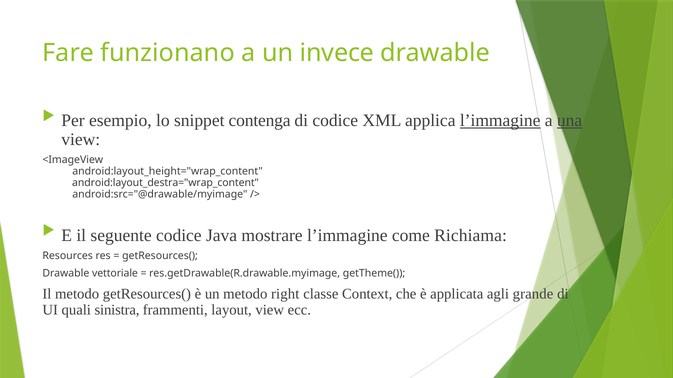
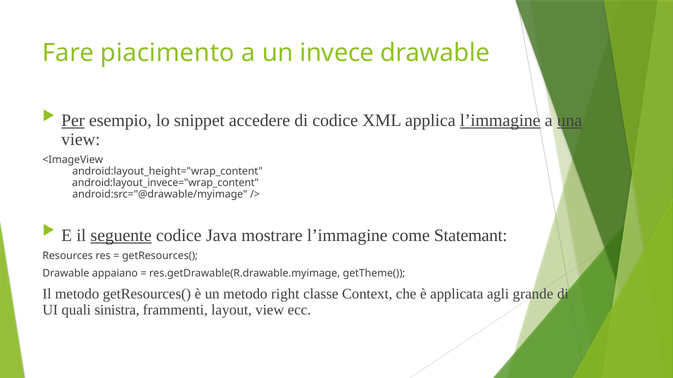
funzionano: funzionano -> piacimento (168, 53)
Per underline: none -> present (73, 121)
contenga: contenga -> accedere (260, 121)
android:layout_destra="wrap_content: android:layout_destra="wrap_content -> android:layout_invece="wrap_content (165, 183)
seguente underline: none -> present (121, 236)
Richiama: Richiama -> Statemant (471, 236)
vettoriale: vettoriale -> appaiano (115, 274)
